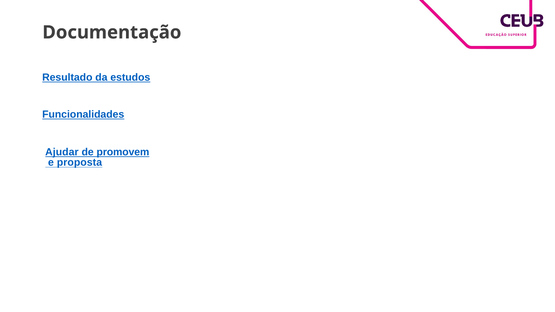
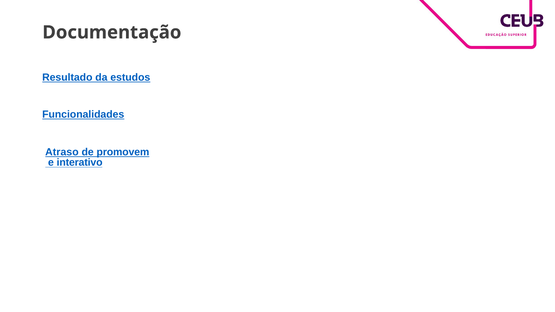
Ajudar: Ajudar -> Atraso (62, 152)
proposta: proposta -> interativo (80, 163)
